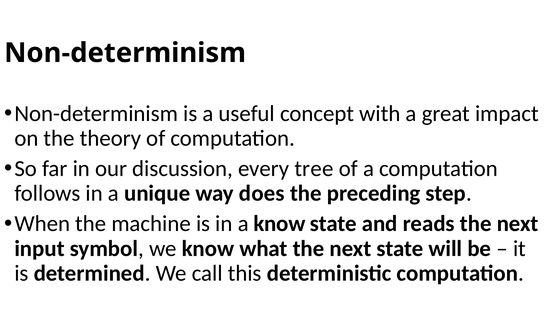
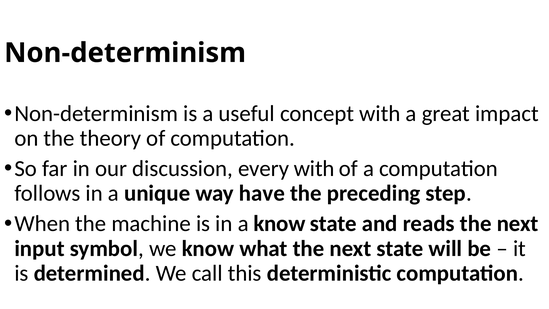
every tree: tree -> with (314, 169)
does: does -> have (262, 193)
